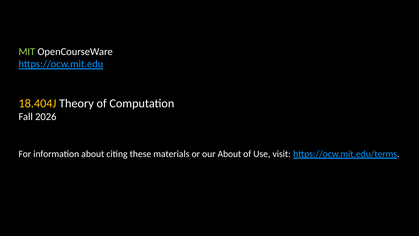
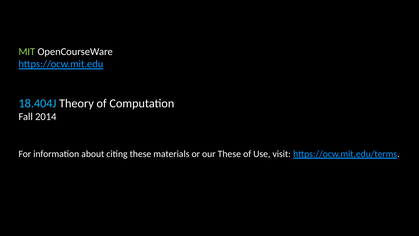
18.404J colour: yellow -> light blue (37, 103)
2026: 2026 -> 2014 (46, 117)
our About: About -> These (229, 154)
